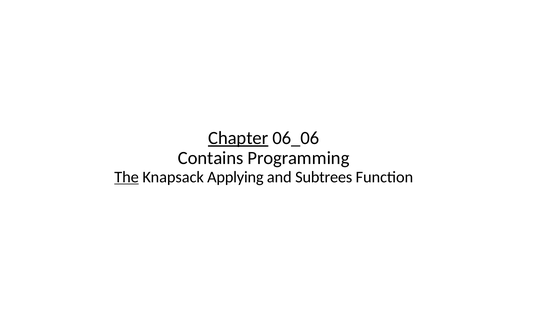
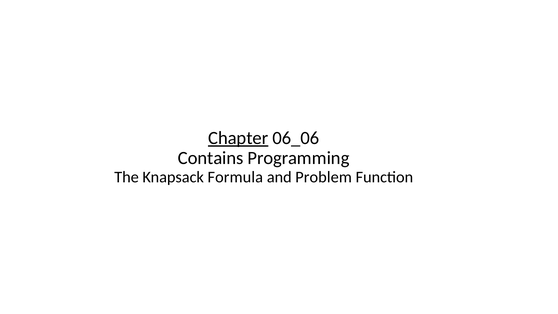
The underline: present -> none (127, 177)
Applying: Applying -> Formula (235, 177)
Subtrees: Subtrees -> Problem (324, 177)
